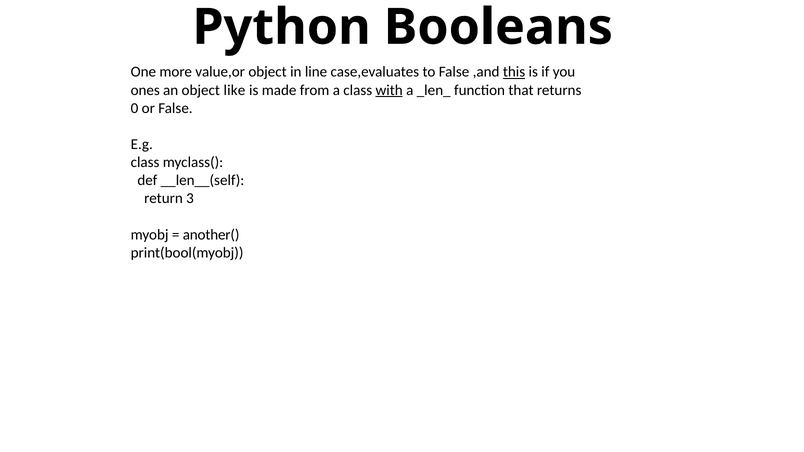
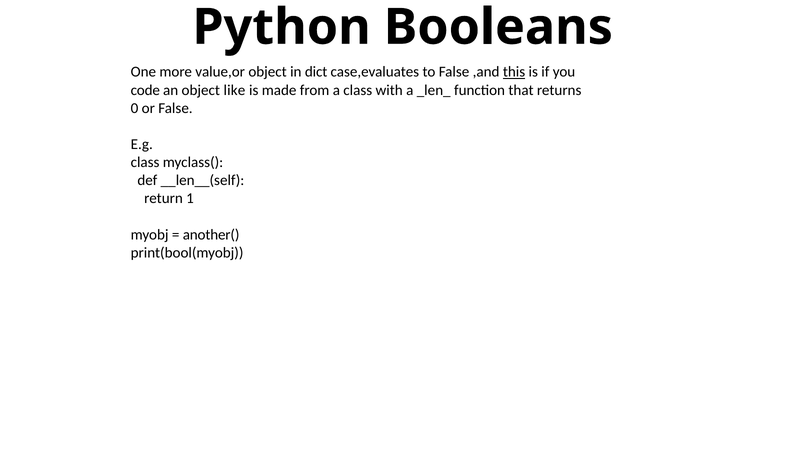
line: line -> dict (316, 72)
ones: ones -> code (145, 90)
with underline: present -> none (389, 90)
3: 3 -> 1 (190, 199)
